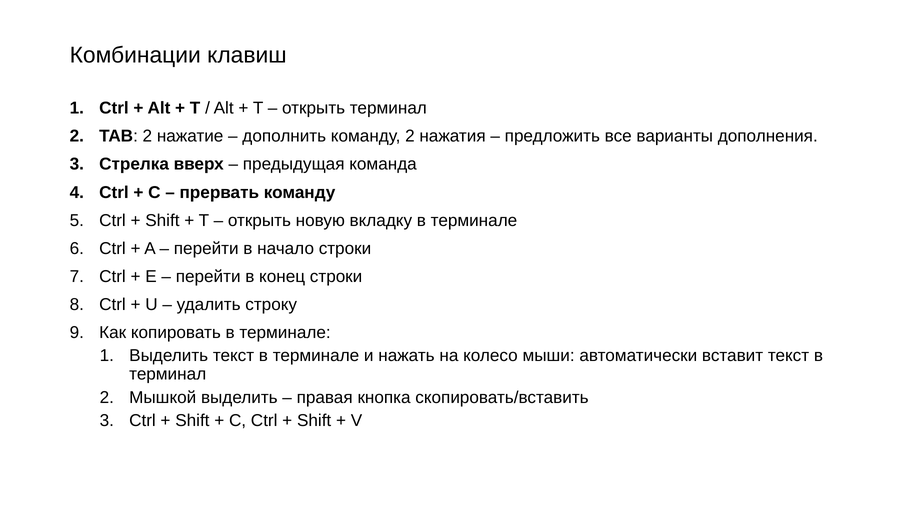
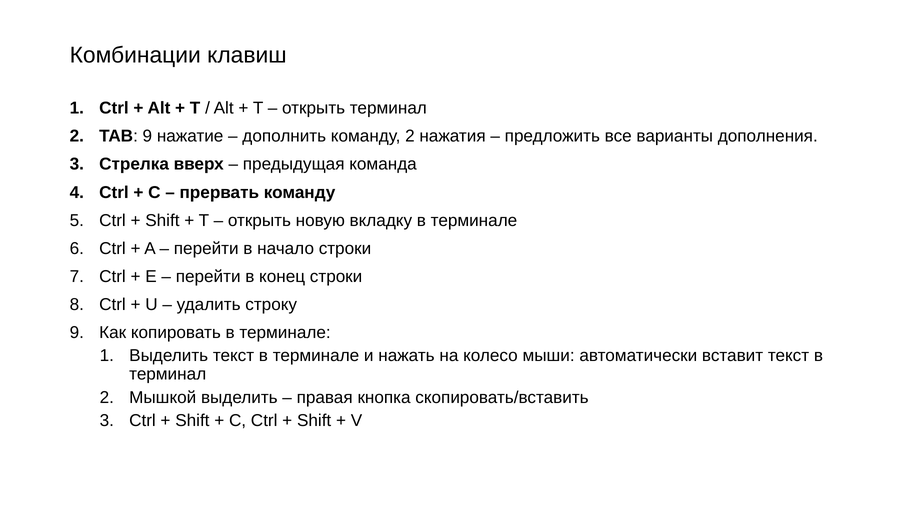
TAB 2: 2 -> 9 (147, 136)
